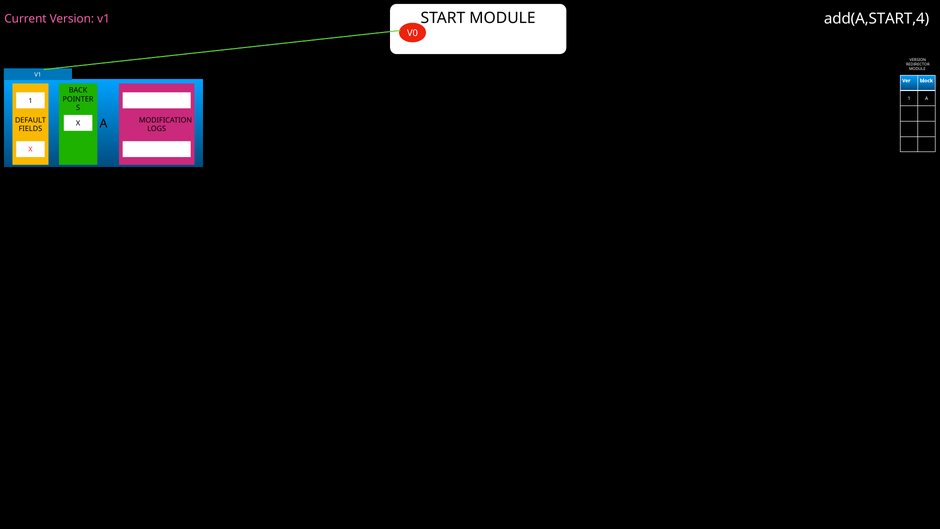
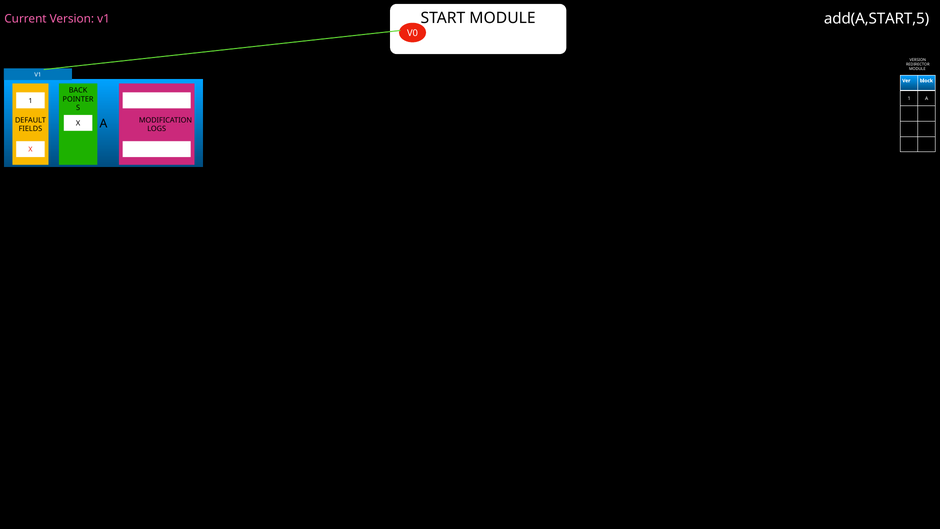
add(A,START,4: add(A,START,4 -> add(A,START,5 (877, 19)
